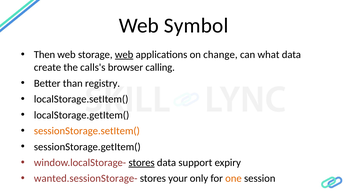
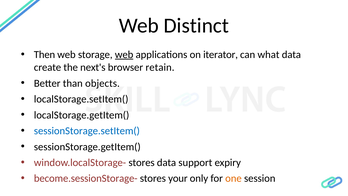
Symbol: Symbol -> Distinct (196, 26)
change: change -> iterator (221, 55)
calls's: calls's -> next's (93, 67)
calling: calling -> retain (160, 67)
registry: registry -> objects (102, 83)
sessionStorage.setItem( colour: orange -> blue (87, 131)
stores underline: present -> none (142, 162)
wanted.sessionStorage-: wanted.sessionStorage- -> become.sessionStorage- (86, 178)
